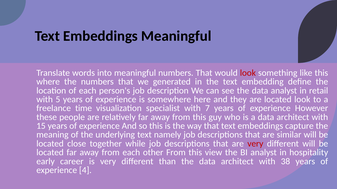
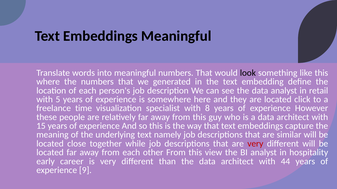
look colour: red -> black (248, 73)
located look: look -> click (302, 100)
7: 7 -> 8 (207, 109)
38: 38 -> 44 (285, 162)
4: 4 -> 9 (85, 171)
